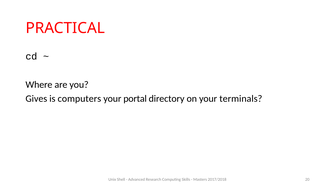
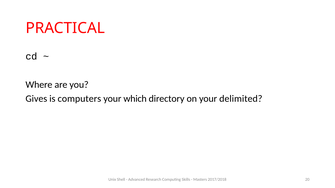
portal: portal -> which (135, 99)
terminals: terminals -> delimited (241, 99)
